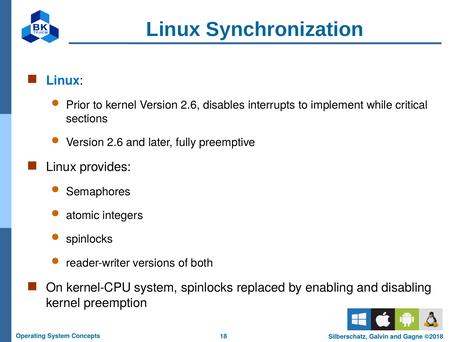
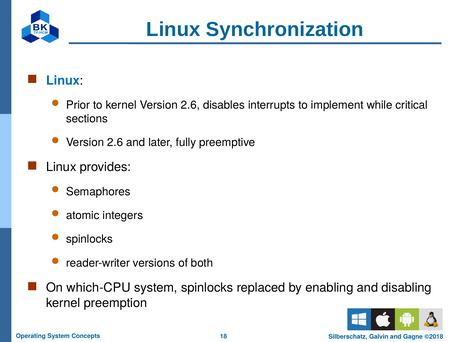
kernel-CPU: kernel-CPU -> which-CPU (99, 288)
